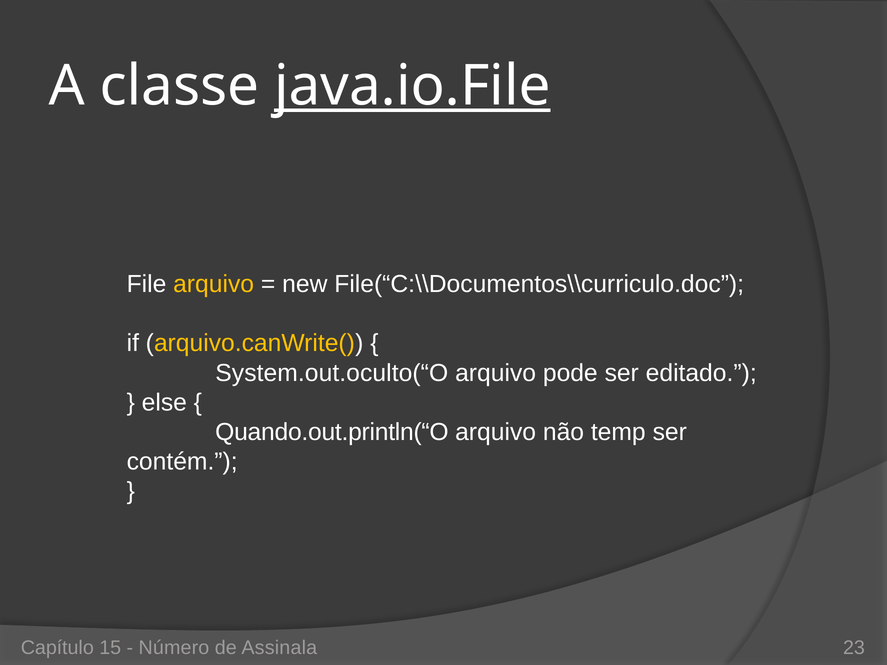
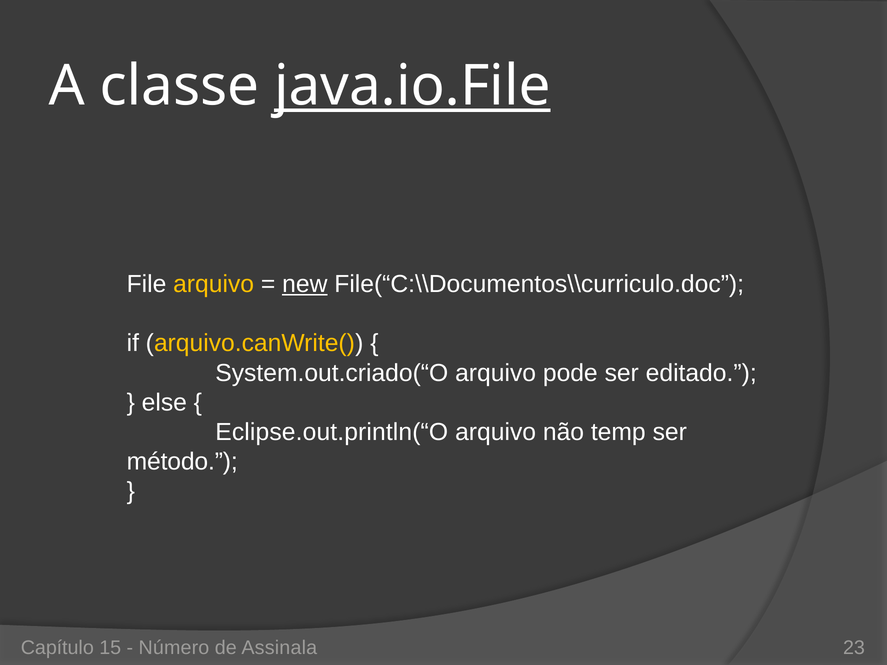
new underline: none -> present (305, 284)
System.out.oculto(“O: System.out.oculto(“O -> System.out.criado(“O (332, 373)
Quando.out.println(“O: Quando.out.println(“O -> Eclipse.out.println(“O (332, 432)
contém: contém -> método (182, 462)
